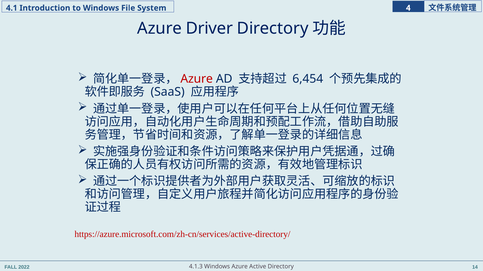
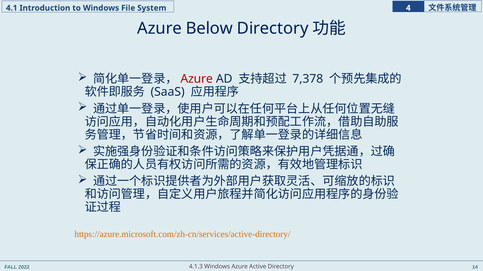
Driver: Driver -> Below (209, 28)
6,454: 6,454 -> 7,378 (308, 79)
https://azure.microsoft.com/zh-cn/services/active-directory/ colour: red -> orange (182, 235)
